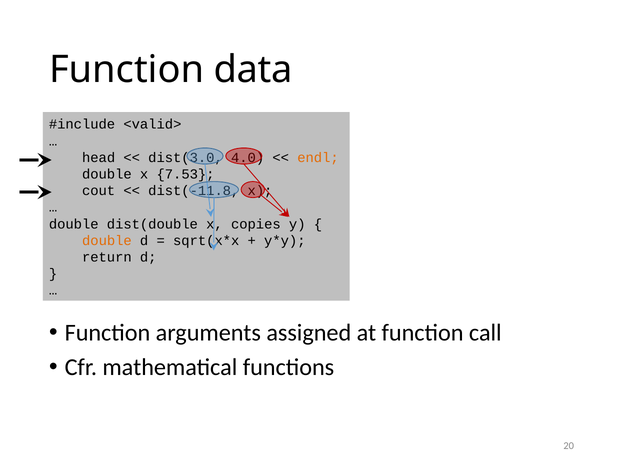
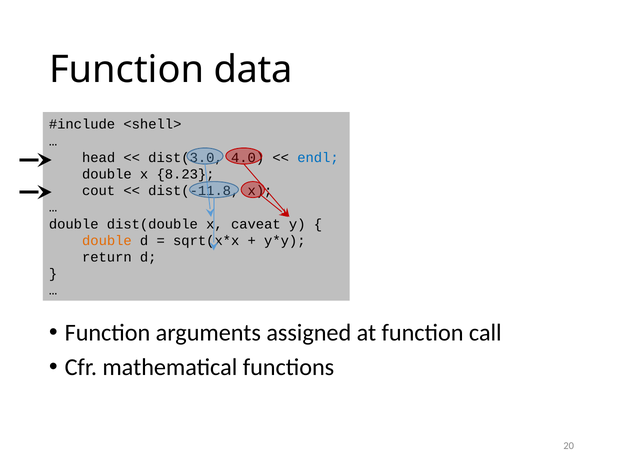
<valid>: <valid> -> <shell> (152, 124)
endl colour: orange -> blue (318, 158)
7.53: 7.53 -> 8.23 (186, 174)
copies: copies -> caveat (256, 224)
